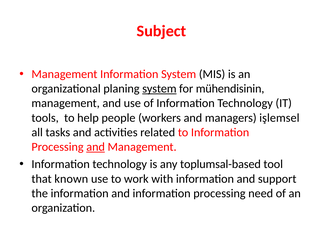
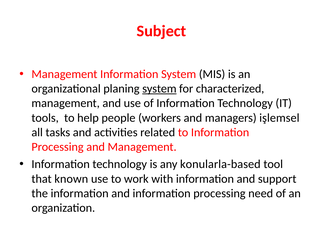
mühendisinin: mühendisinin -> characterized (230, 89)
and underline: present -> none (96, 147)
toplumsal-based: toplumsal-based -> konularla-based (220, 164)
